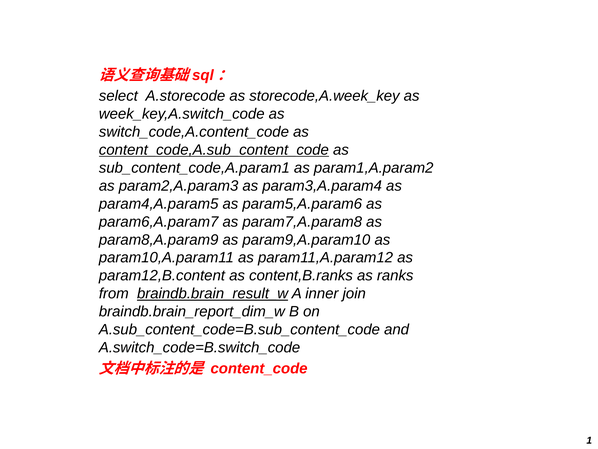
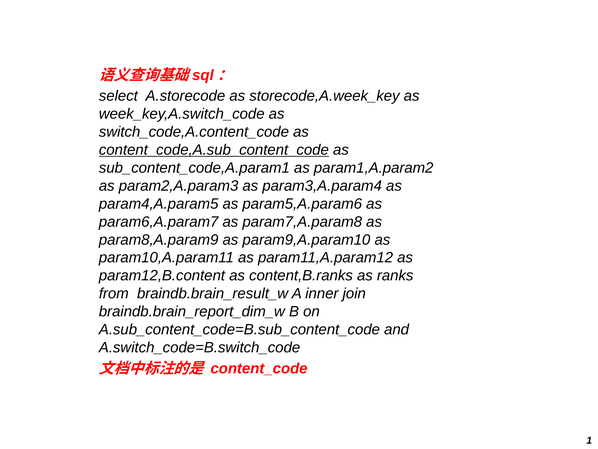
braindb.brain_result_w underline: present -> none (213, 293)
